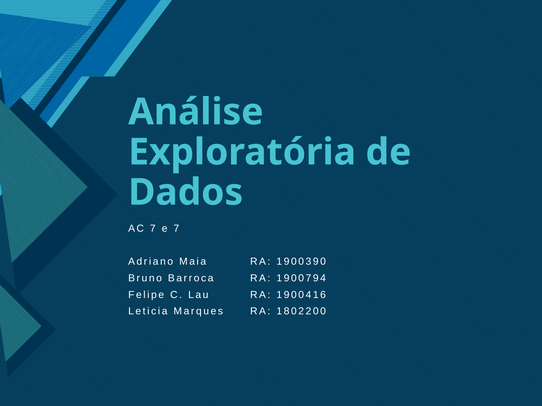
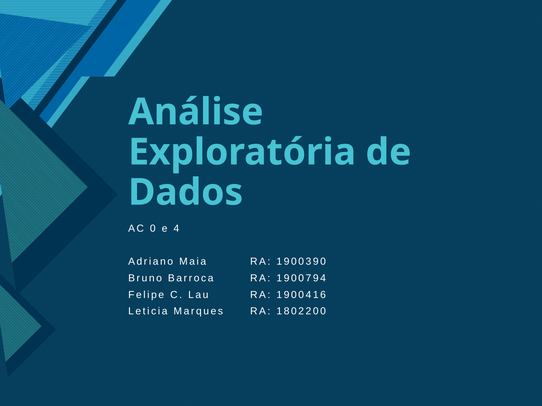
AC 7: 7 -> 0 (153, 229)
e 7: 7 -> 4 (176, 229)
